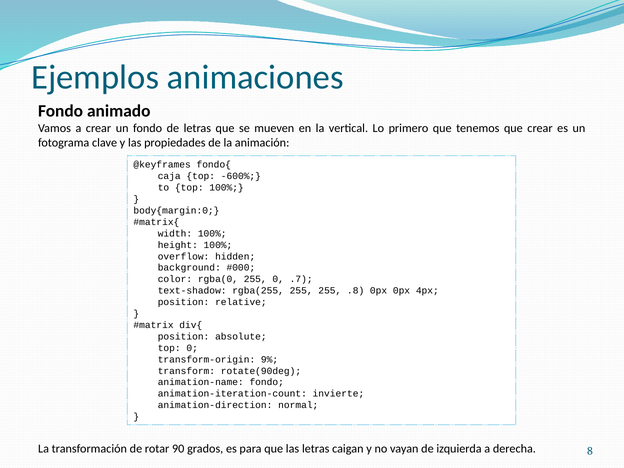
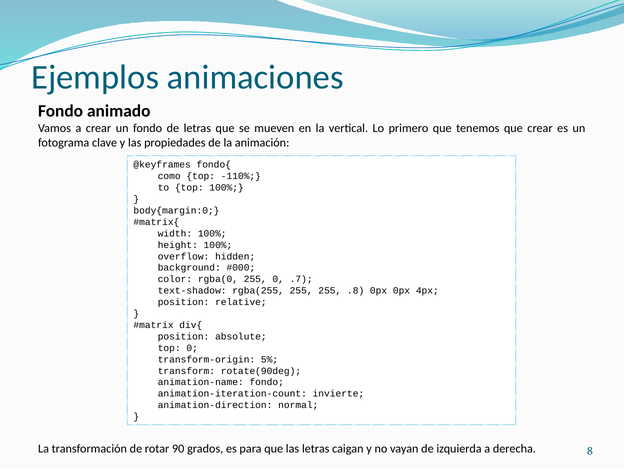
caja: caja -> como (169, 176)
-600%: -600% -> -110% (241, 176)
9%: 9% -> 5% (270, 359)
